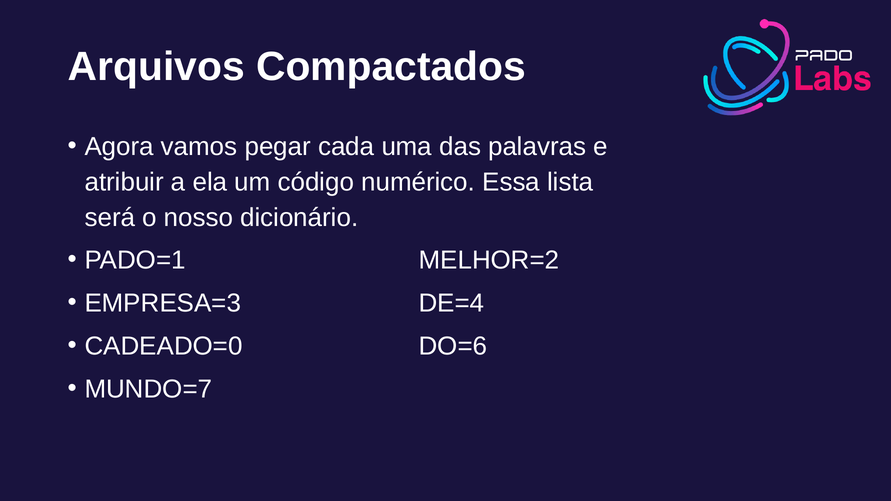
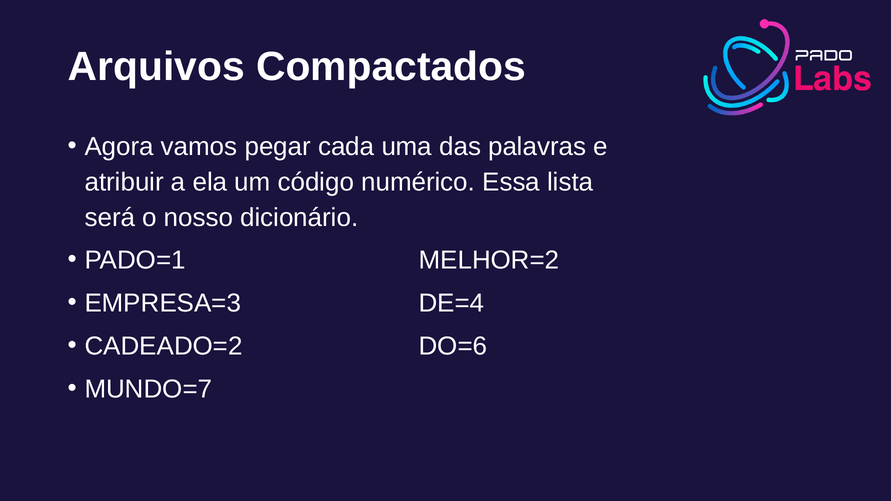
CADEADO=0: CADEADO=0 -> CADEADO=2 (164, 346)
